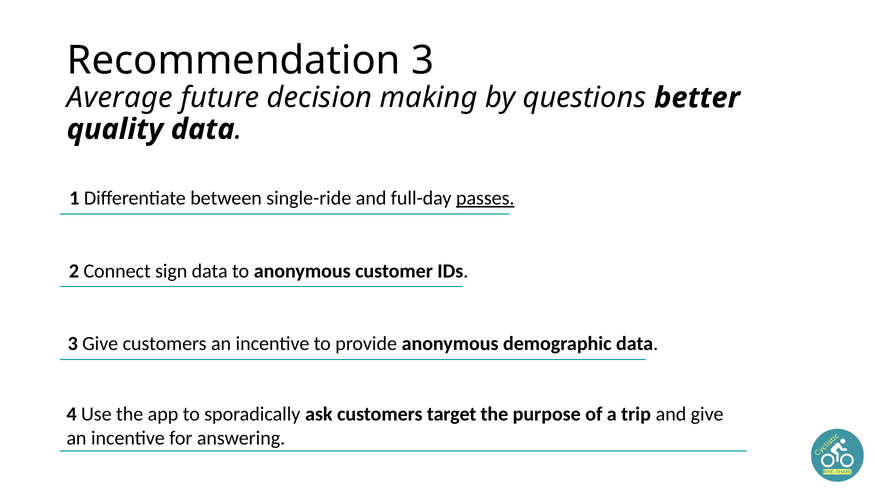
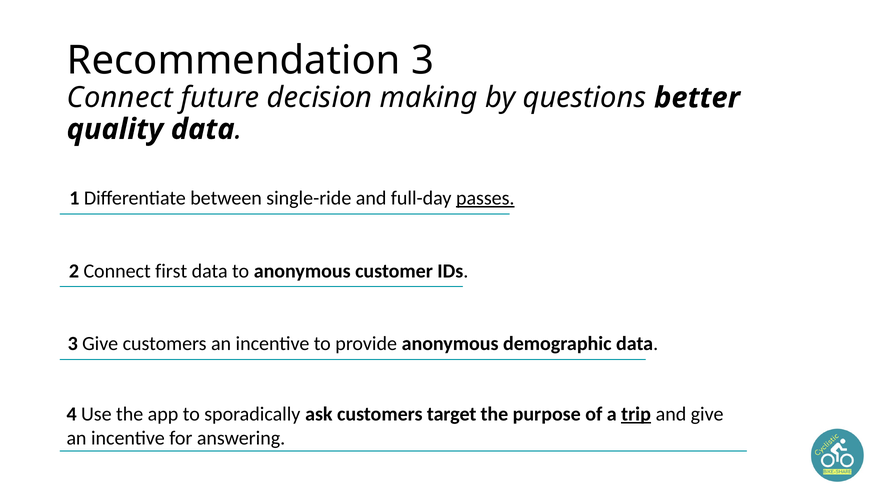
Average: Average -> Connect (120, 98)
sign: sign -> first (171, 271)
trip underline: none -> present (636, 414)
